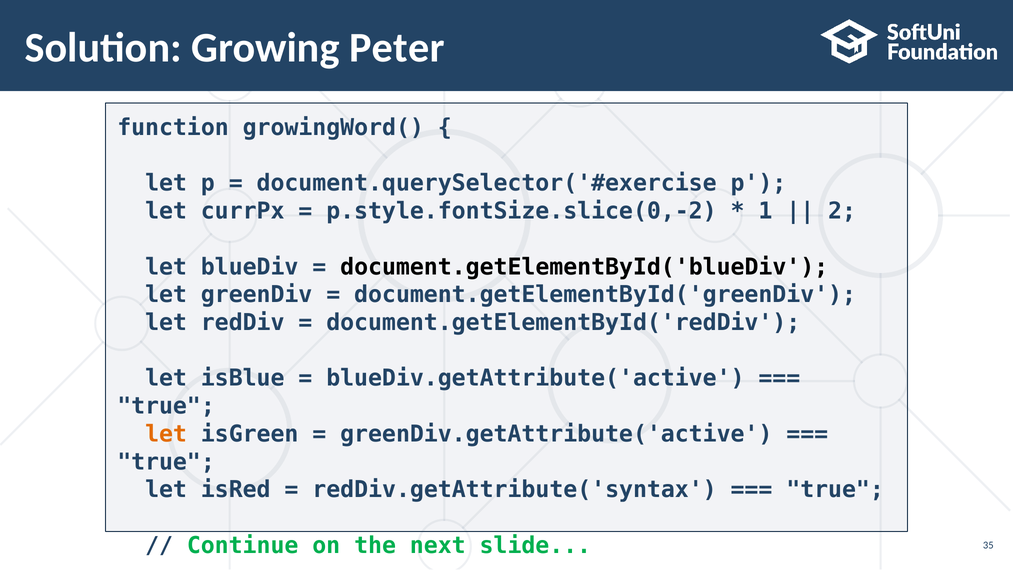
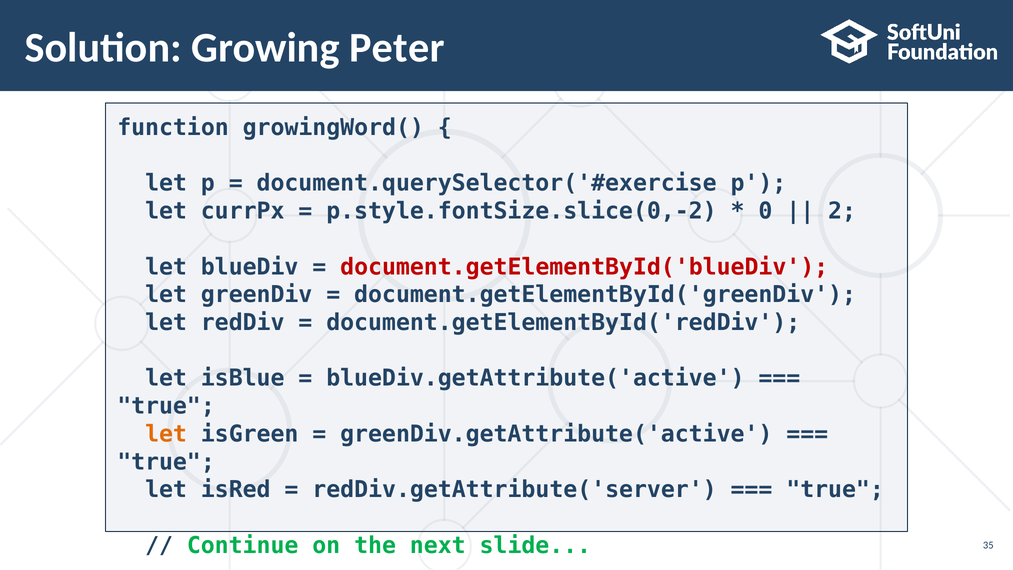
1: 1 -> 0 (765, 211)
document.getElementById('blueDiv colour: black -> red (584, 267)
redDiv.getAttribute('syntax: redDiv.getAttribute('syntax -> redDiv.getAttribute('server (515, 490)
